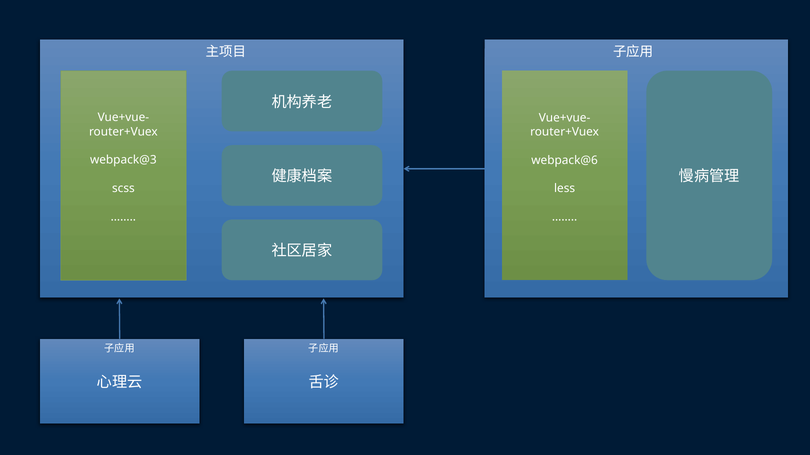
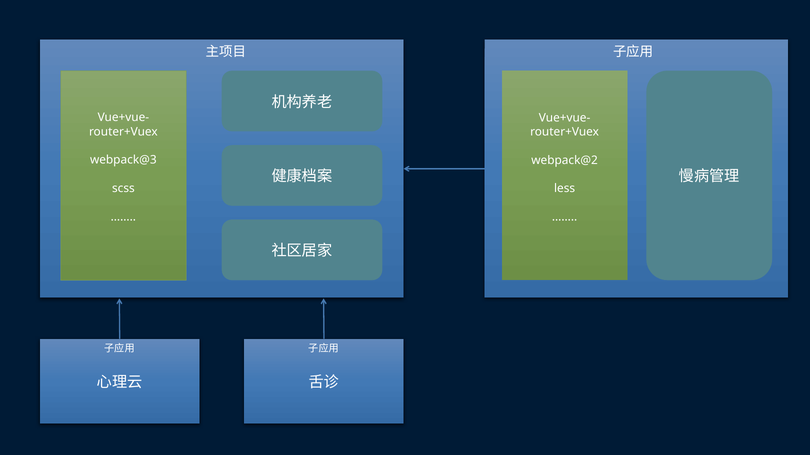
webpack@6: webpack@6 -> webpack@2 (565, 160)
